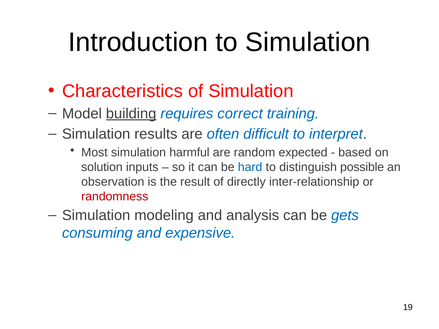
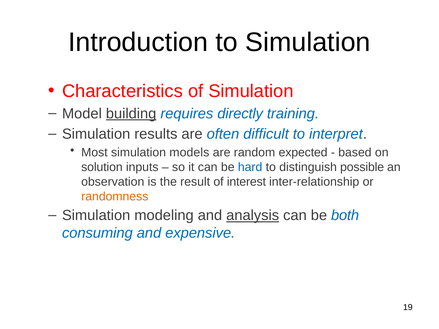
correct: correct -> directly (240, 114)
harmful: harmful -> models (189, 153)
directly: directly -> interest (246, 182)
randomness colour: red -> orange (115, 196)
analysis underline: none -> present (253, 216)
gets: gets -> both (345, 216)
